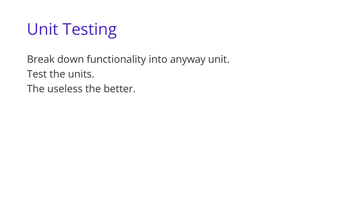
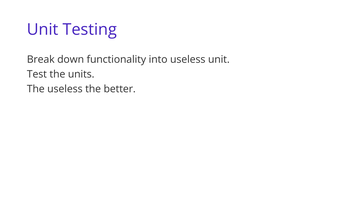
into anyway: anyway -> useless (188, 60)
